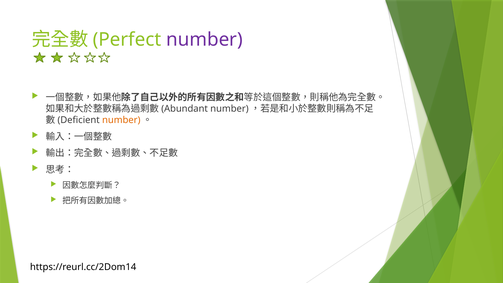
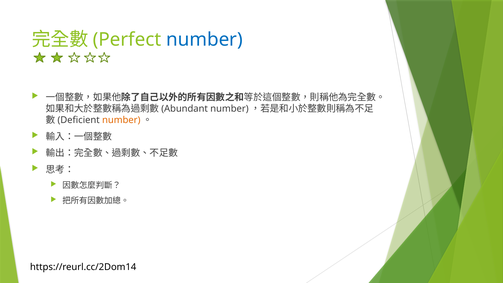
number colour: purple -> blue (204, 40)
